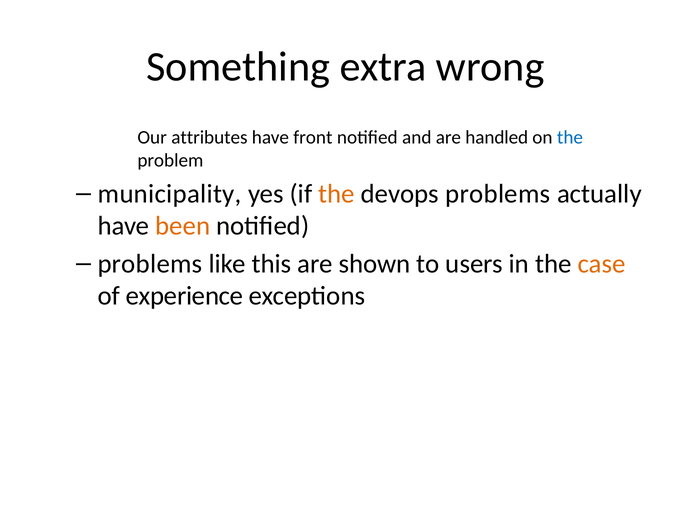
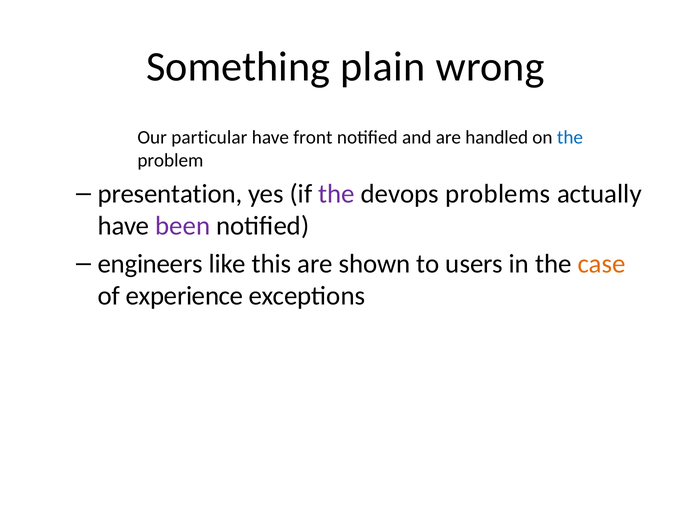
extra: extra -> plain (383, 67)
attributes: attributes -> particular (209, 137)
municipality: municipality -> presentation (170, 194)
the colour: orange -> purple (337, 194)
been colour: orange -> purple (183, 226)
problems: problems -> engineers (150, 264)
